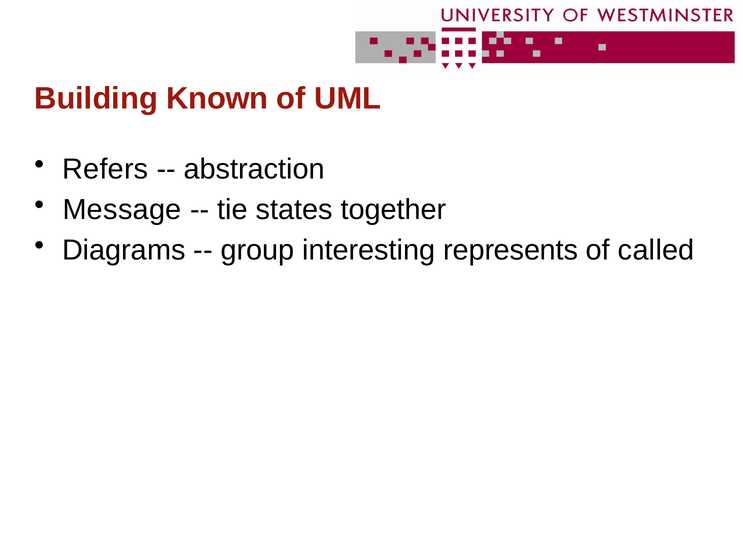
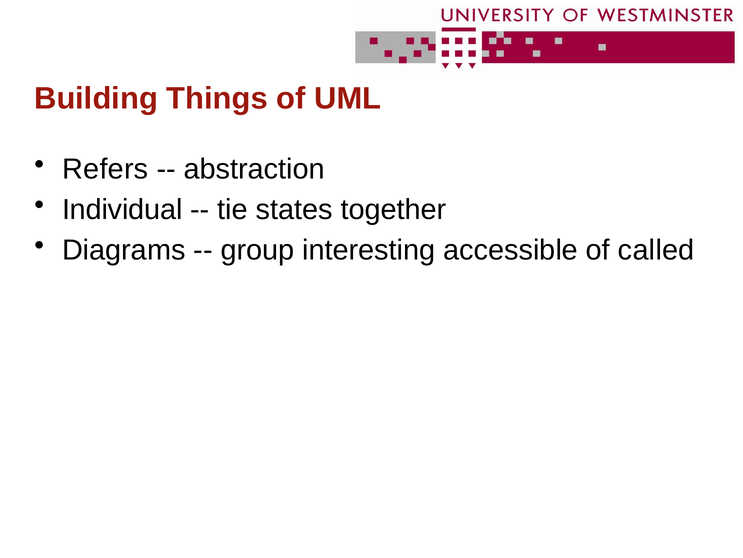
Known: Known -> Things (217, 98)
Message: Message -> Individual (122, 209)
represents: represents -> accessible (511, 250)
